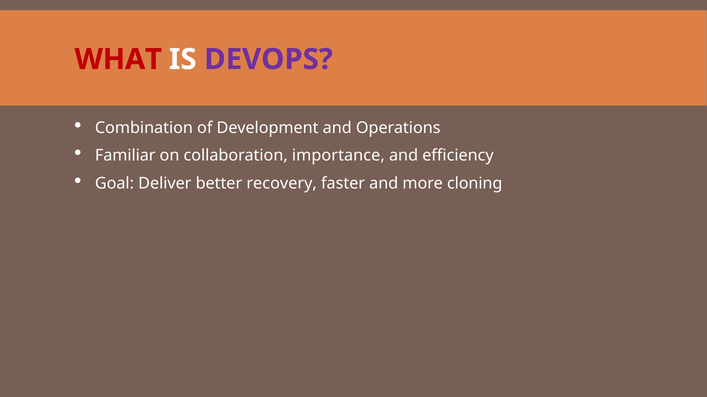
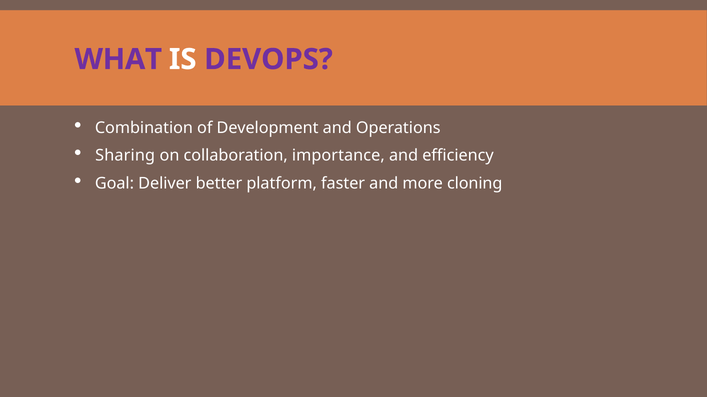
WHAT colour: red -> purple (118, 59)
Familiar: Familiar -> Sharing (125, 156)
recovery: recovery -> platform (282, 184)
